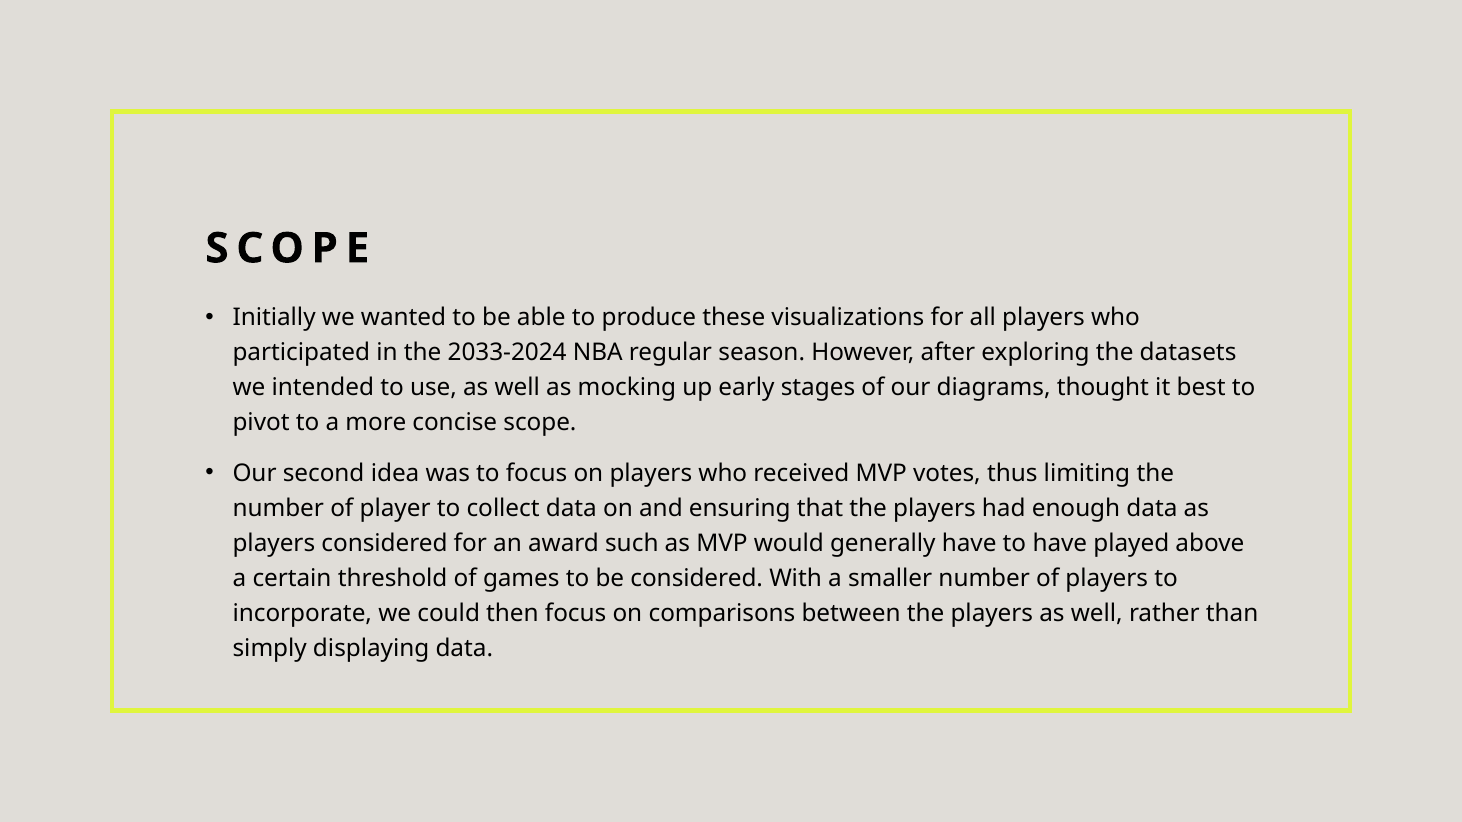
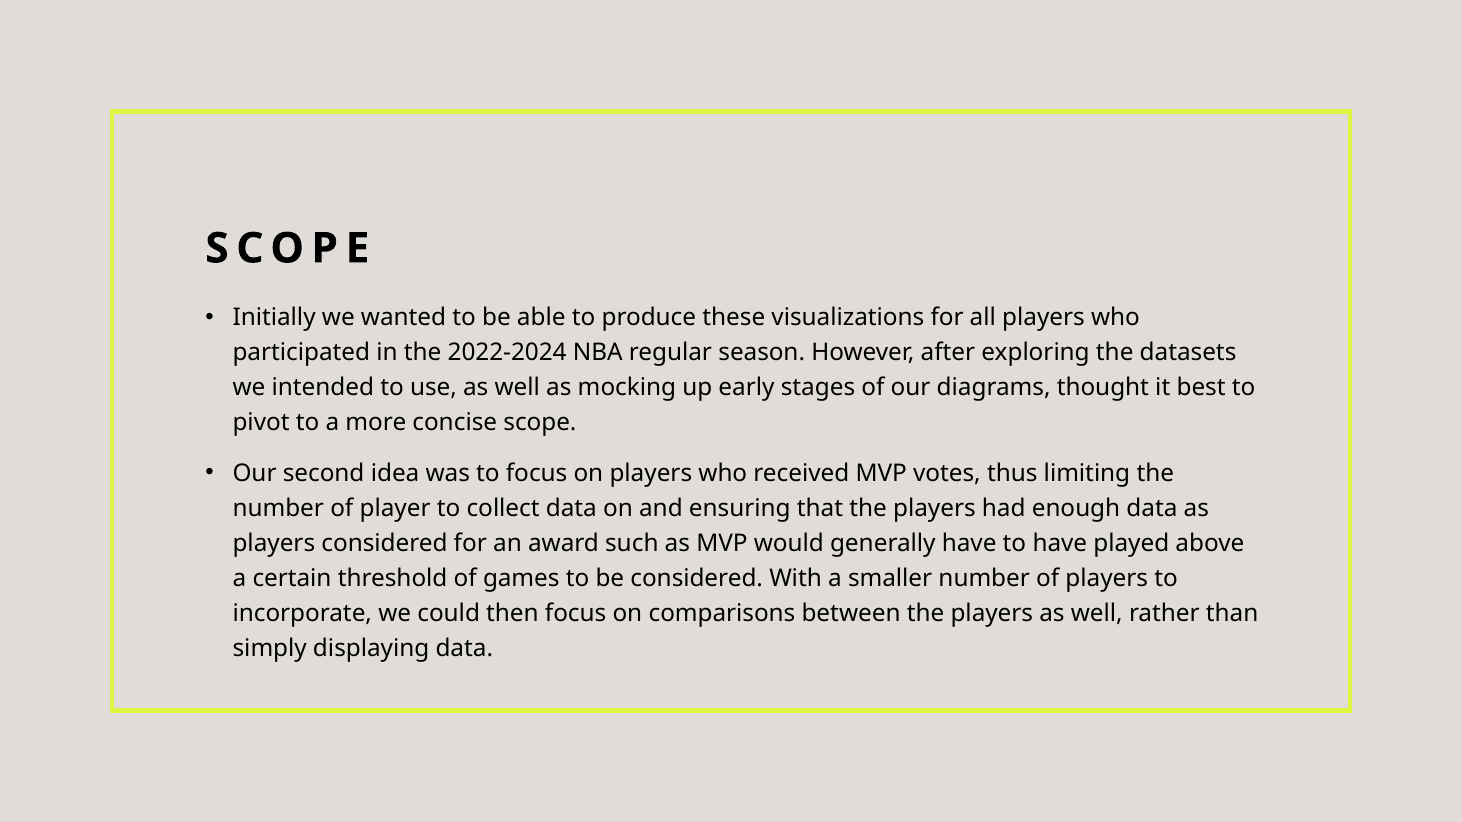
2033-2024: 2033-2024 -> 2022-2024 (507, 353)
